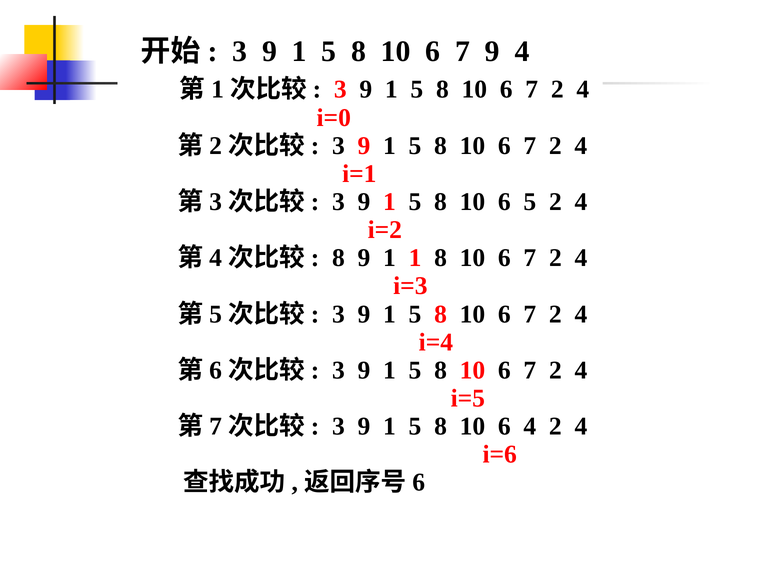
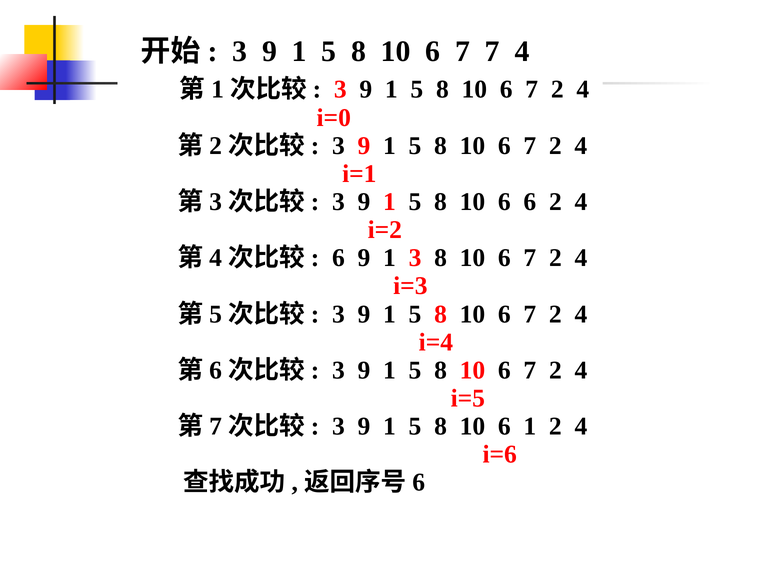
7 9: 9 -> 7 (492, 51)
6 5: 5 -> 6 (530, 202)
8: 8 -> 6 (338, 258)
1 1: 1 -> 3 (415, 258)
6 4: 4 -> 1 (530, 427)
